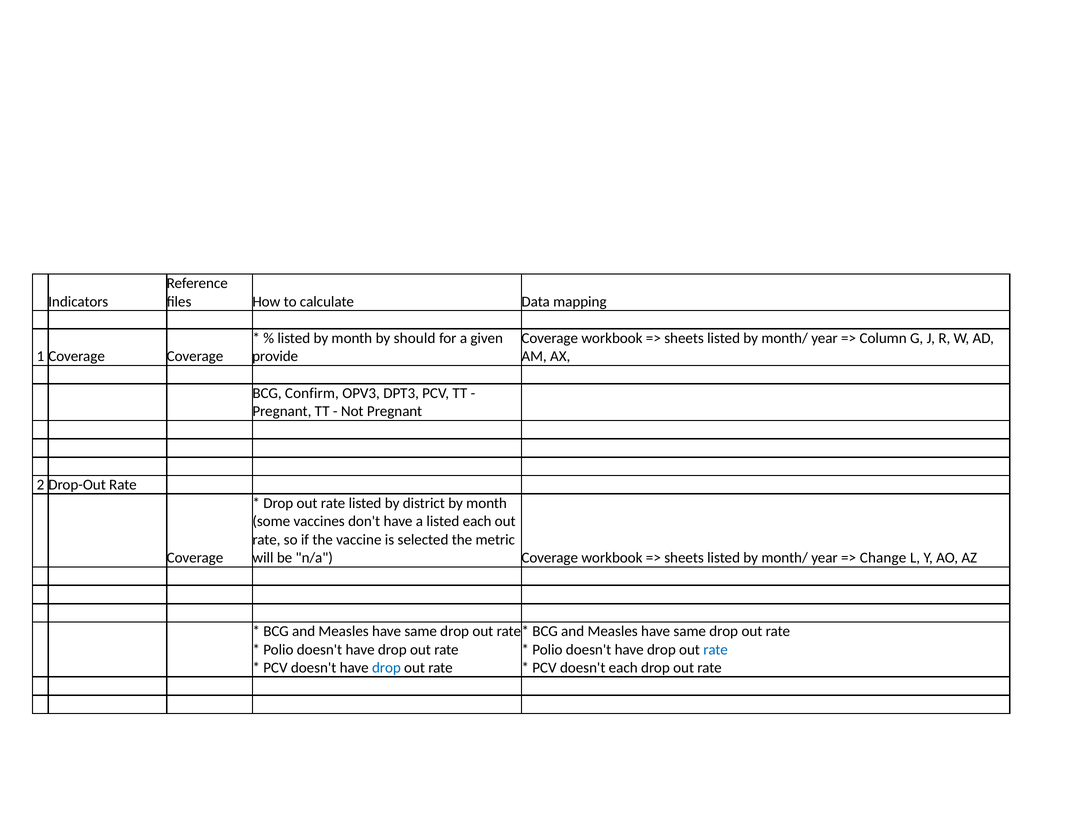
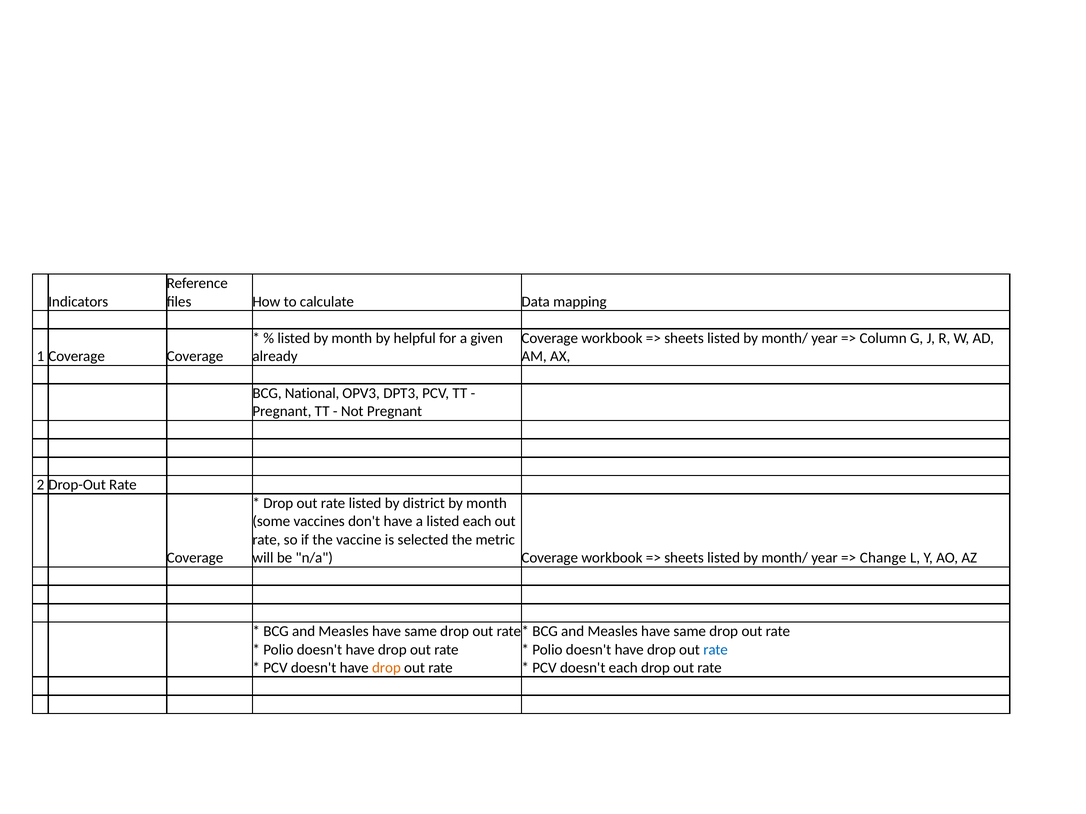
should: should -> helpful (415, 338)
provide: provide -> already (275, 357)
Confirm: Confirm -> National (312, 393)
drop colour: blue -> orange (386, 668)
